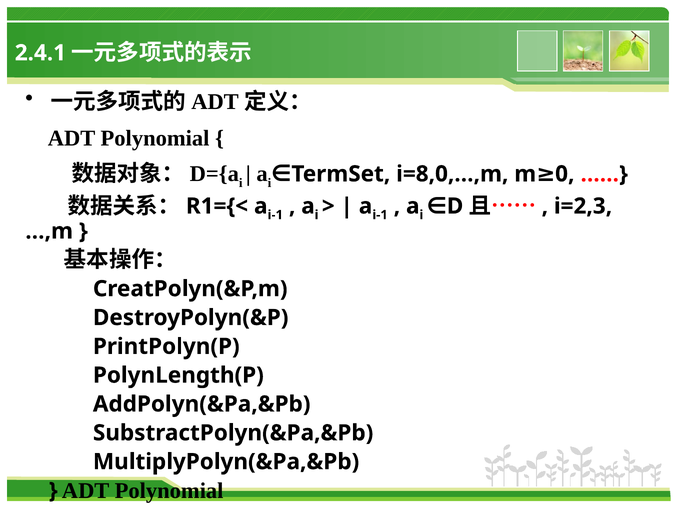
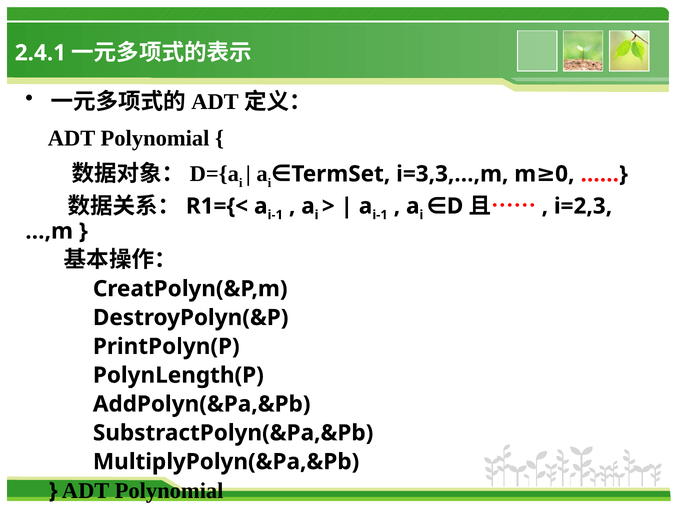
i=8,0,…,m: i=8,0,…,m -> i=3,3,…,m (452, 174)
